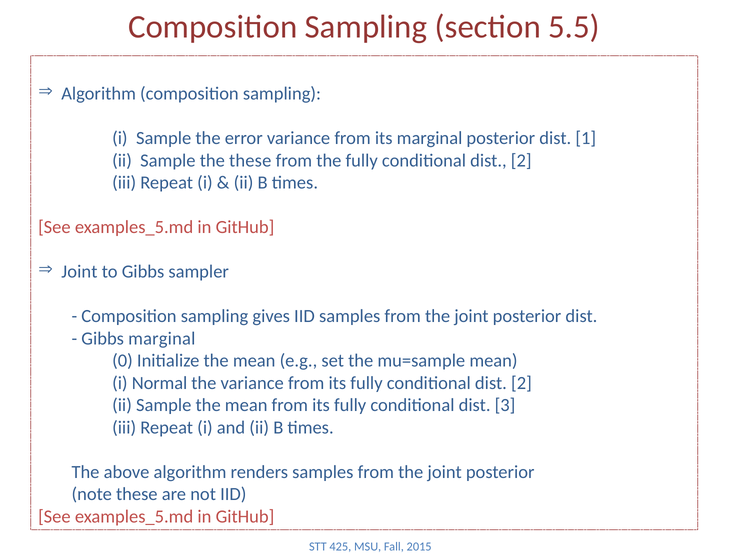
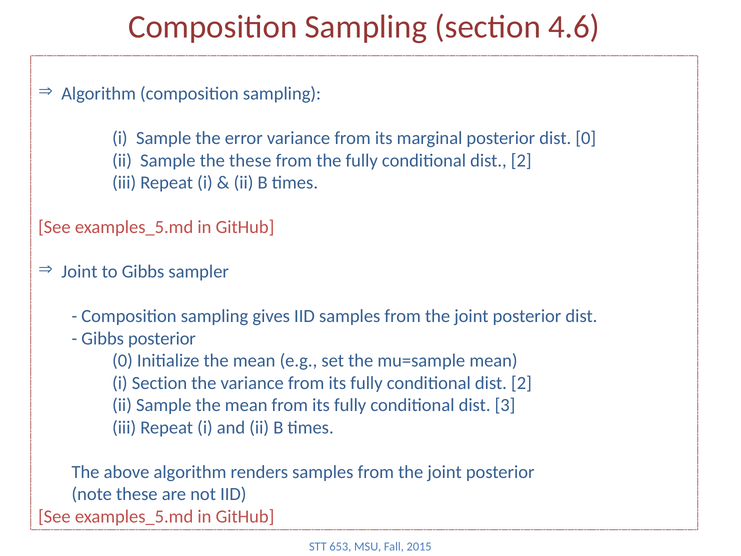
5.5: 5.5 -> 4.6 (574, 27)
dist 1: 1 -> 0 (586, 138)
Gibbs marginal: marginal -> posterior (162, 338)
i Normal: Normal -> Section (159, 383)
425: 425 -> 653 (340, 547)
